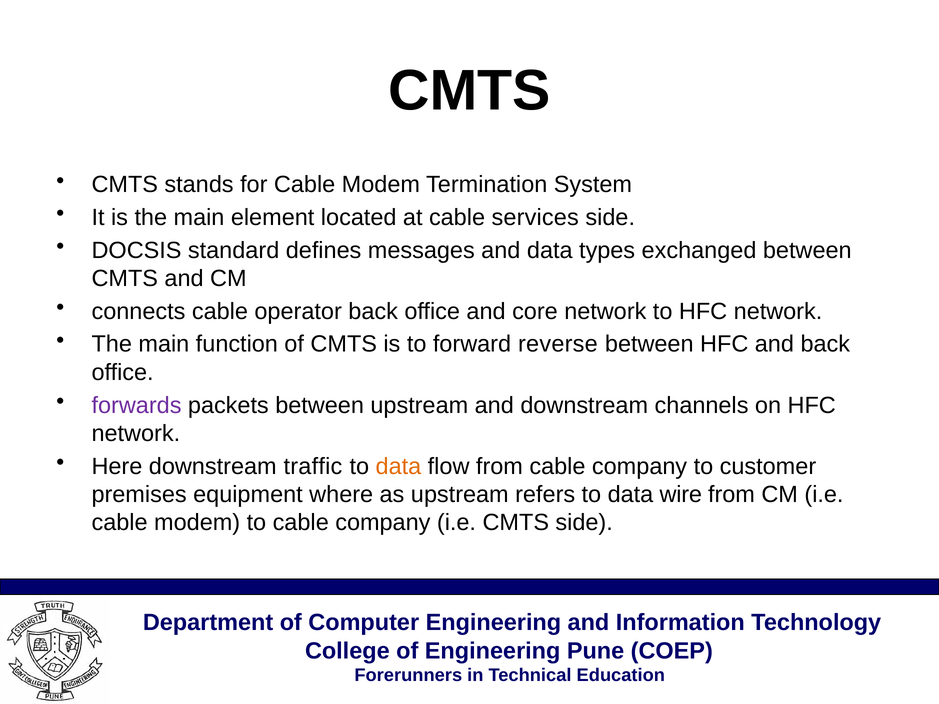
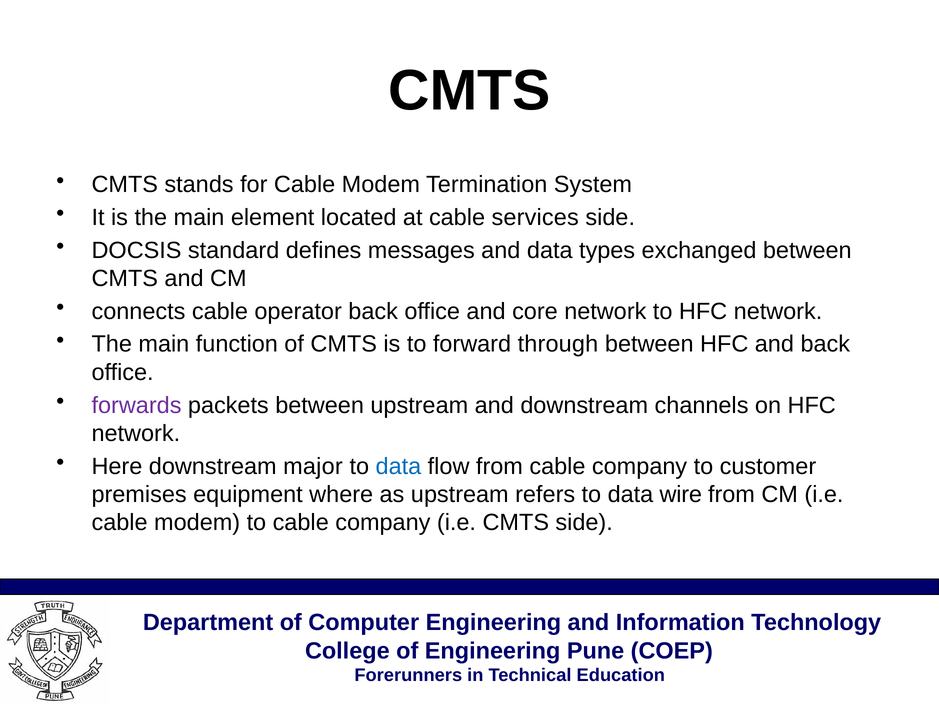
reverse: reverse -> through (558, 344)
traffic: traffic -> major (313, 466)
data colour: orange -> blue (398, 466)
